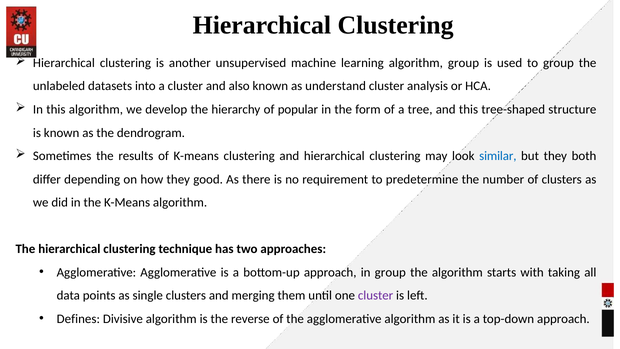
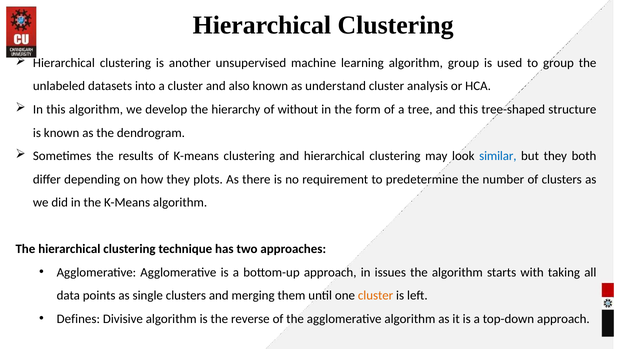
popular: popular -> without (298, 109)
good: good -> plots (208, 179)
in group: group -> issues (390, 272)
cluster colour: purple -> orange (376, 295)
